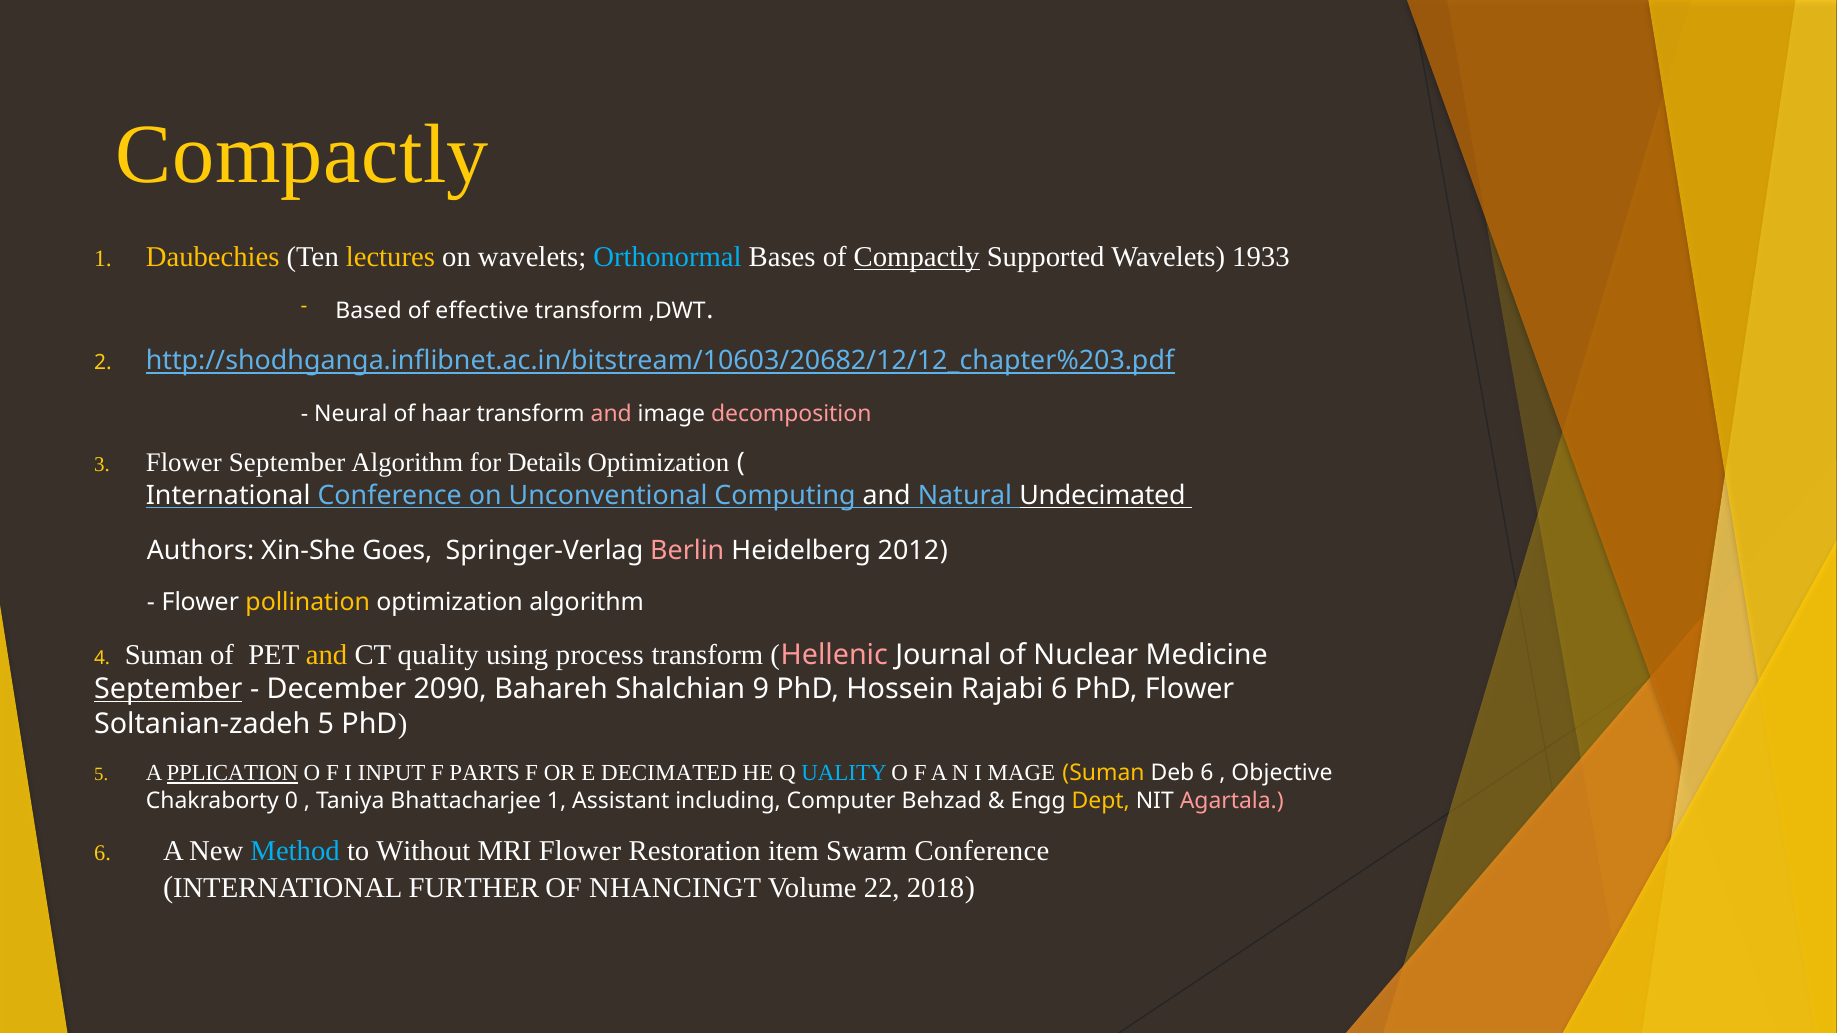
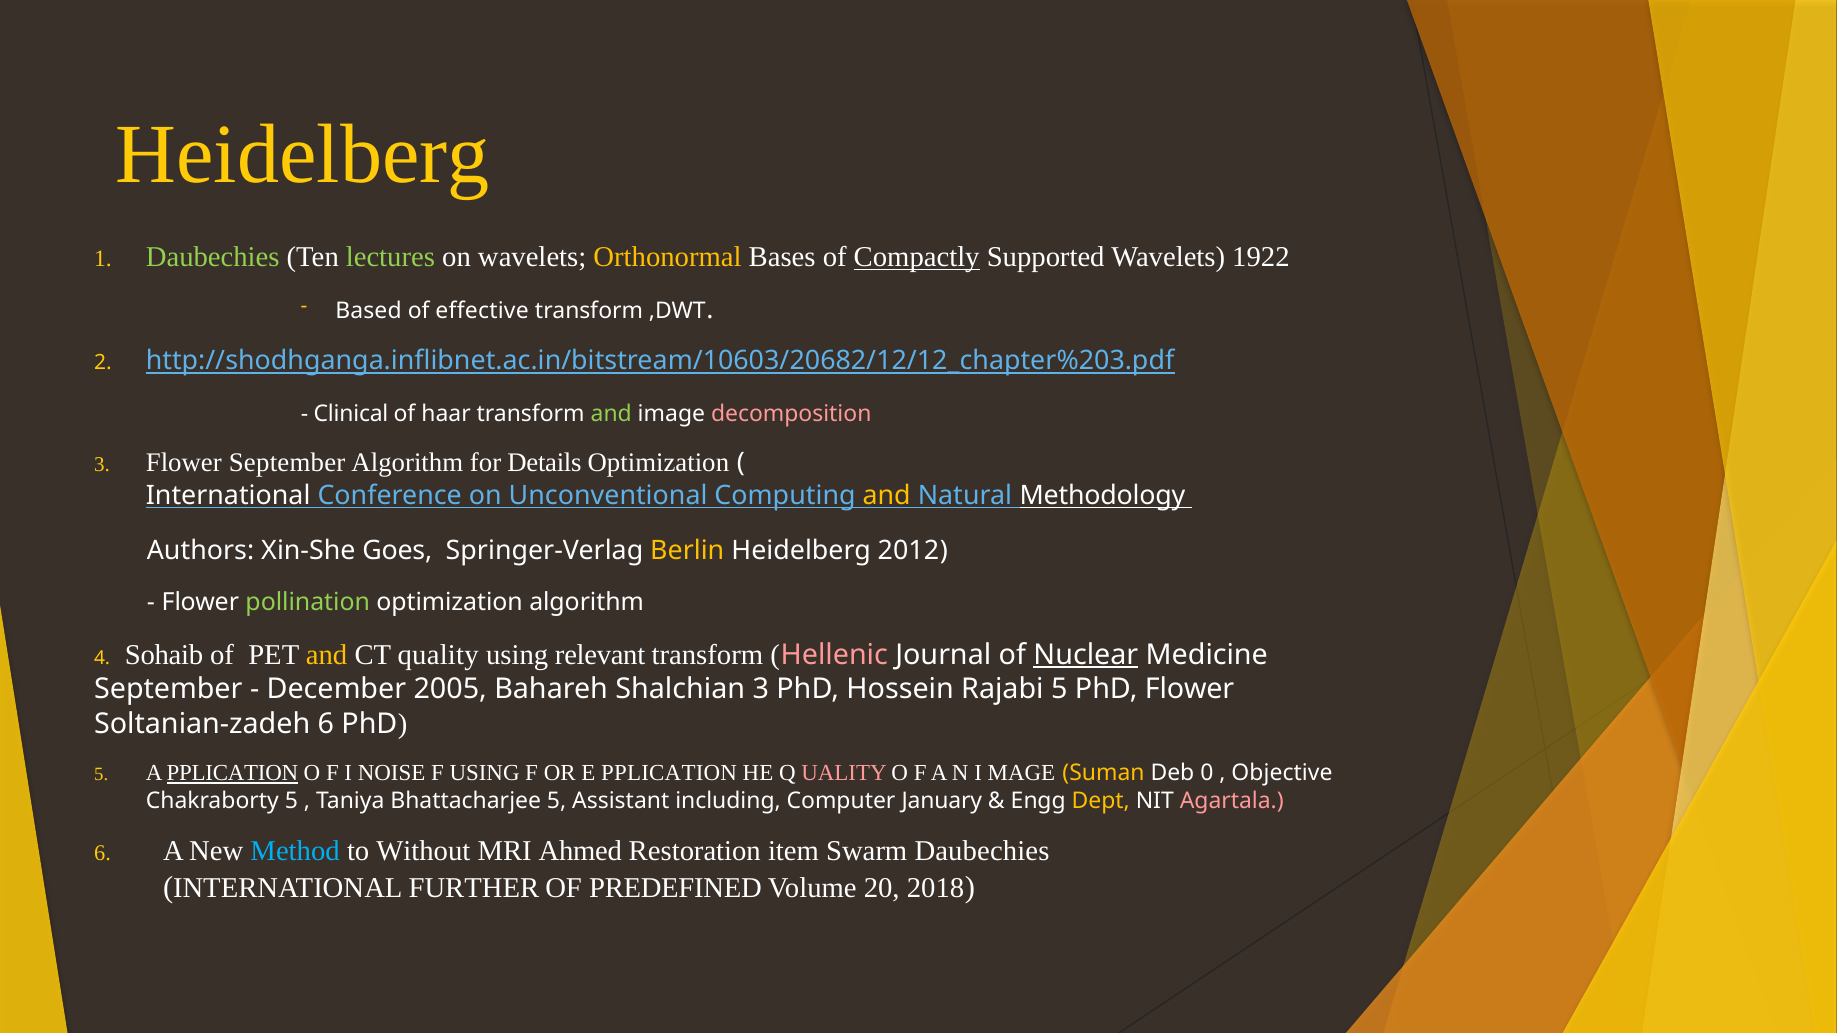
Compactly: Compactly -> Heidelberg (303, 155)
Daubechies colour: yellow -> light green (213, 257)
lectures colour: yellow -> light green (390, 257)
Orthonormal colour: light blue -> yellow (668, 257)
1933: 1933 -> 1922 (1261, 257)
Neural: Neural -> Clinical (351, 414)
and colour: pink -> light green (611, 414)
and colour: white -> yellow (887, 495)
Undecimated: Undecimated -> Methodology (1102, 495)
Berlin colour: pink -> yellow (687, 551)
pollination colour: yellow -> light green (308, 603)
4 Suman: Suman -> Sohaib (164, 655)
process: process -> relevant (600, 655)
Nuclear underline: none -> present (1086, 655)
September underline: present -> none (168, 689)
2090: 2090 -> 2005 (450, 689)
Shalchian 9: 9 -> 3 (761, 689)
Rajabi 6: 6 -> 5 (1059, 689)
Soltanian-zadeh 5: 5 -> 6 (326, 724)
INPUT: INPUT -> NOISE (392, 774)
F PARTS: PARTS -> USING (485, 774)
E DECIMATED: DECIMATED -> PPLICATION (669, 774)
UALITY colour: light blue -> pink (844, 774)
Deb 6: 6 -> 0 (1207, 774)
Chakraborty 0: 0 -> 5 (291, 801)
Bhattacharjee 1: 1 -> 5 (557, 801)
Behzad: Behzad -> January (942, 801)
MRI Flower: Flower -> Ahmed (580, 852)
Swarm Conference: Conference -> Daubechies (982, 852)
NHANCINGT: NHANCINGT -> PREDEFINED (675, 888)
22: 22 -> 20 (882, 888)
